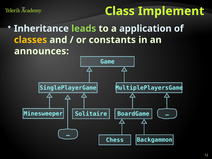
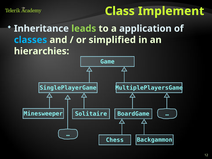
classes colour: yellow -> light blue (30, 40)
constants: constants -> simplified (112, 40)
announces: announces -> hierarchies (42, 51)
